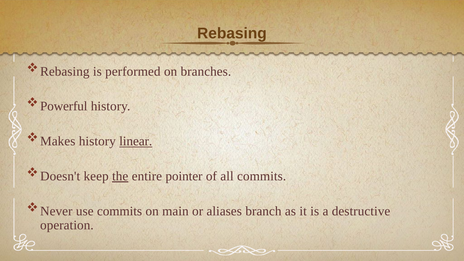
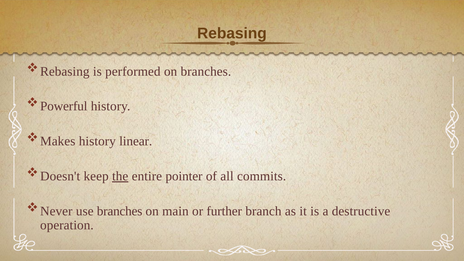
linear underline: present -> none (136, 141)
use commits: commits -> branches (120, 211)
aliases: aliases -> further (224, 211)
